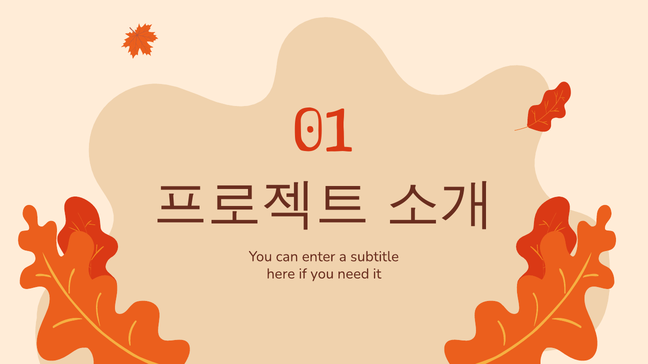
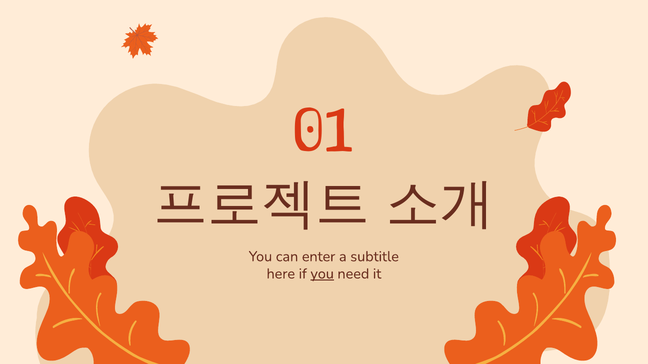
you underline: none -> present (322, 274)
